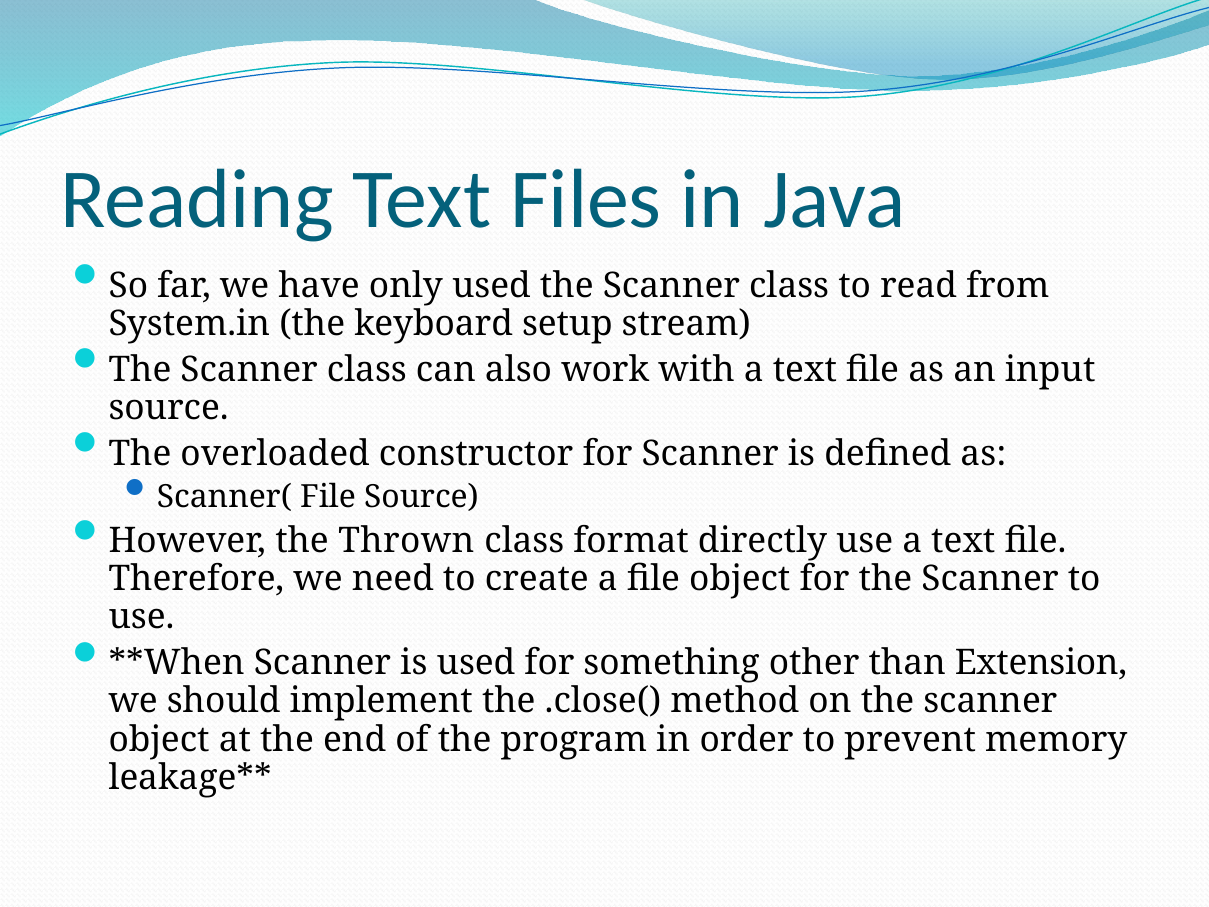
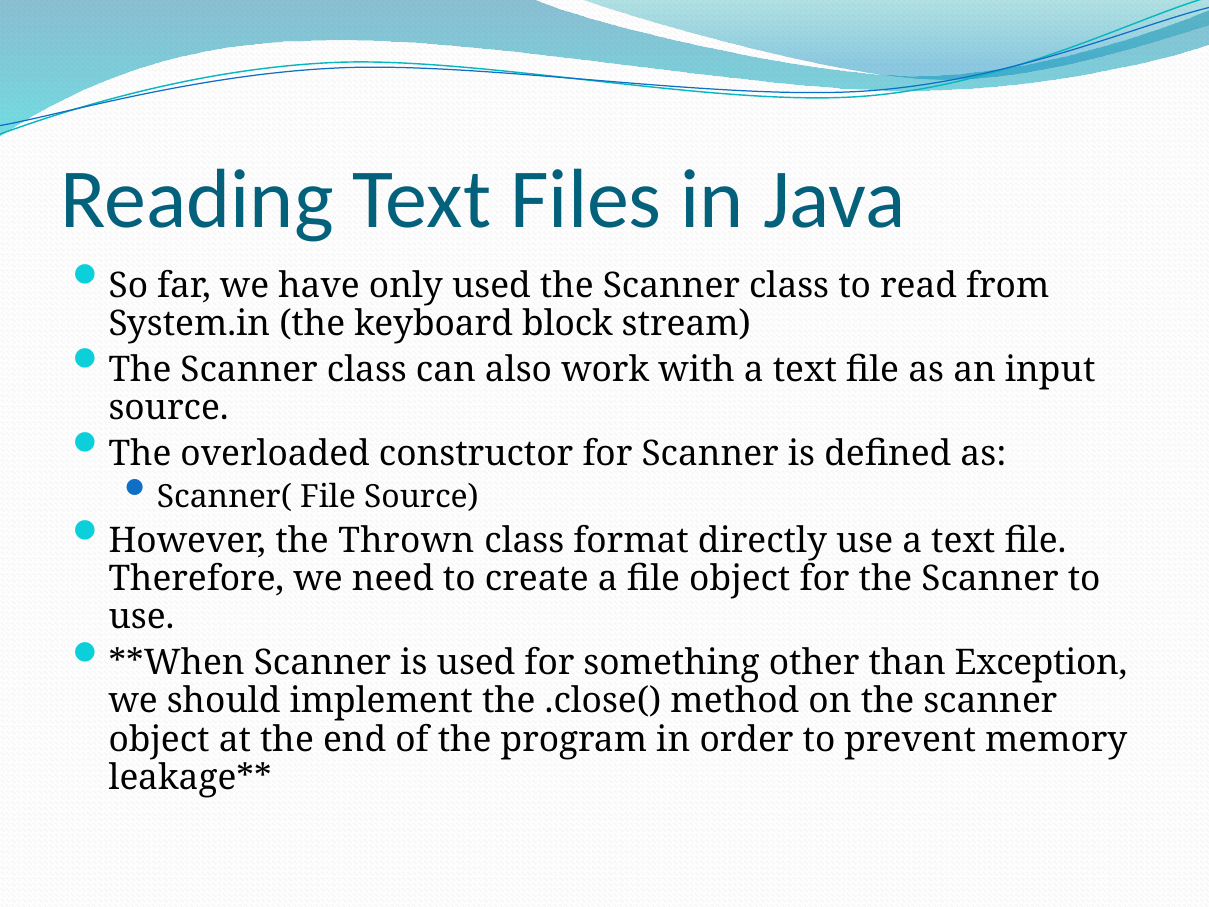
setup: setup -> block (567, 324)
Extension: Extension -> Exception (1041, 663)
